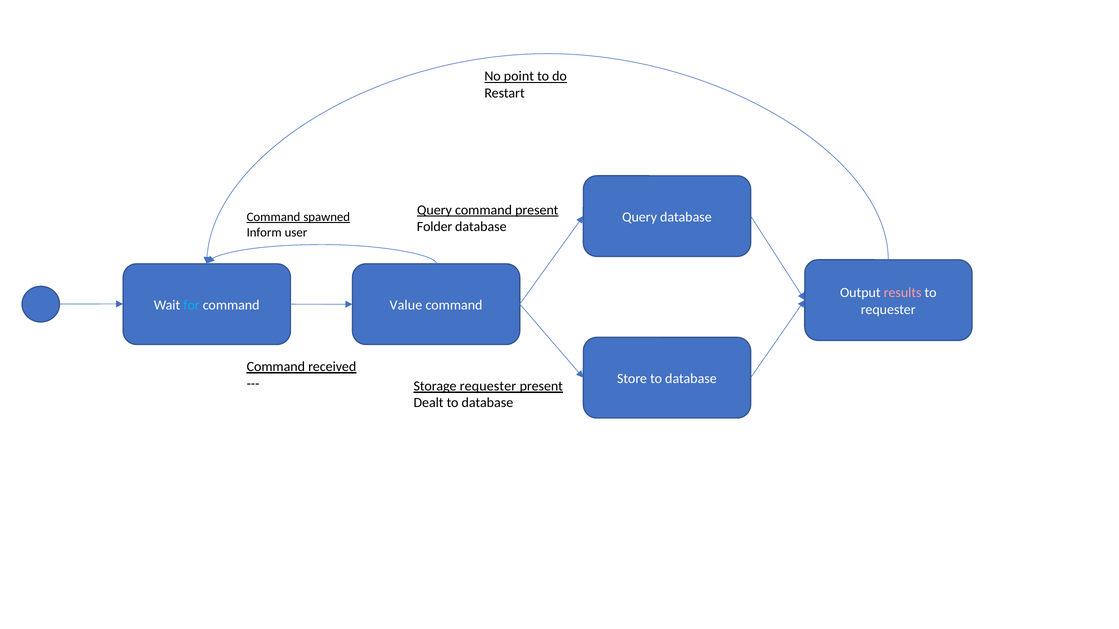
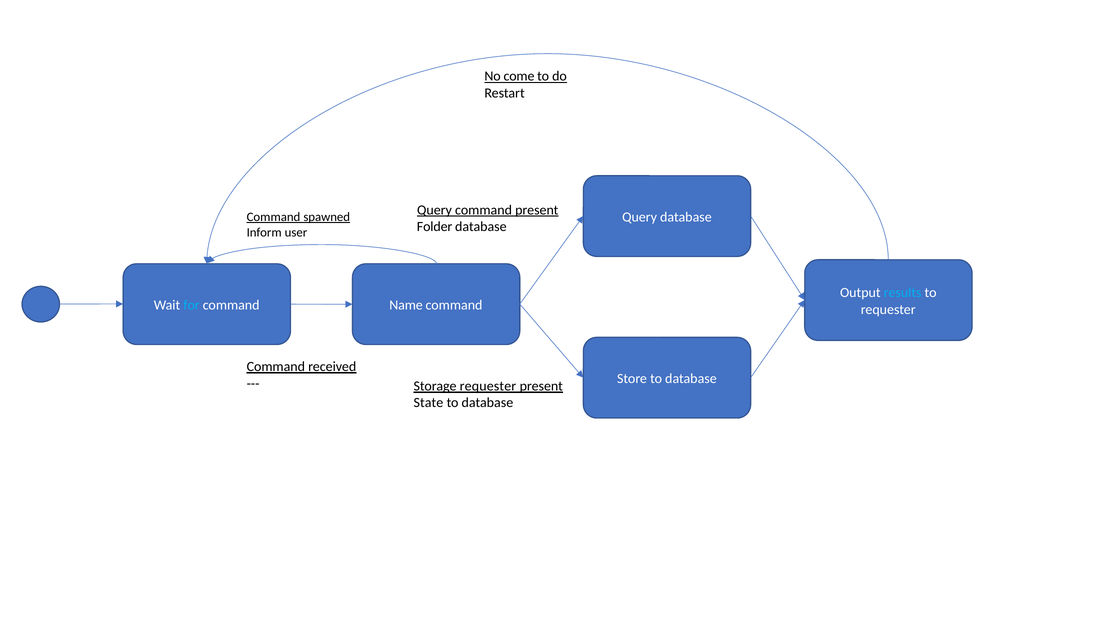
point: point -> come (519, 76)
results colour: pink -> light blue (903, 293)
Value: Value -> Name (406, 305)
Dealt: Dealt -> State (428, 403)
